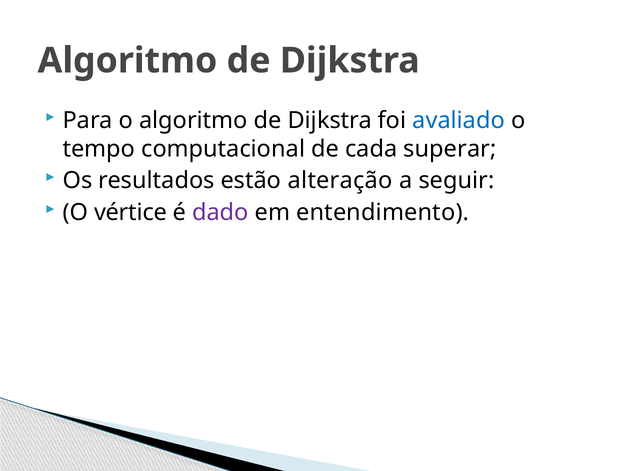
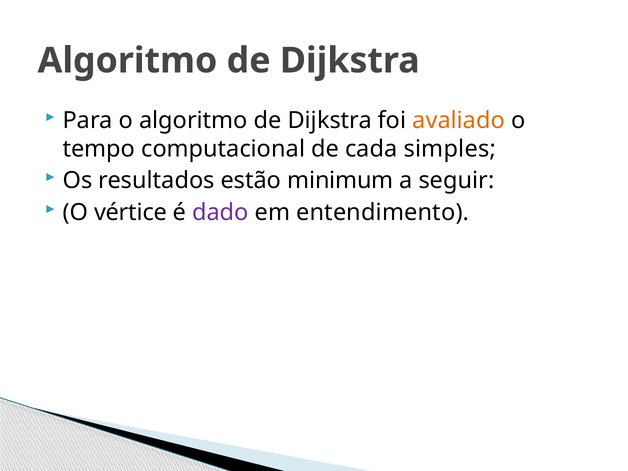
avaliado colour: blue -> orange (459, 121)
superar: superar -> simples (450, 149)
alteração: alteração -> minimum (340, 181)
